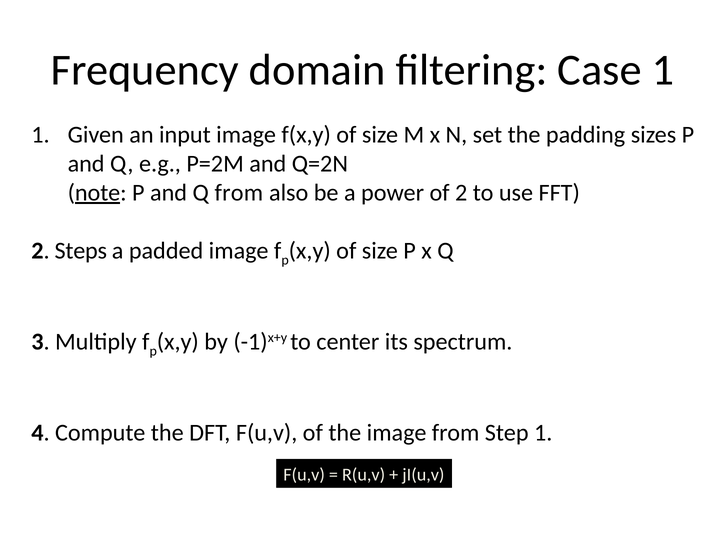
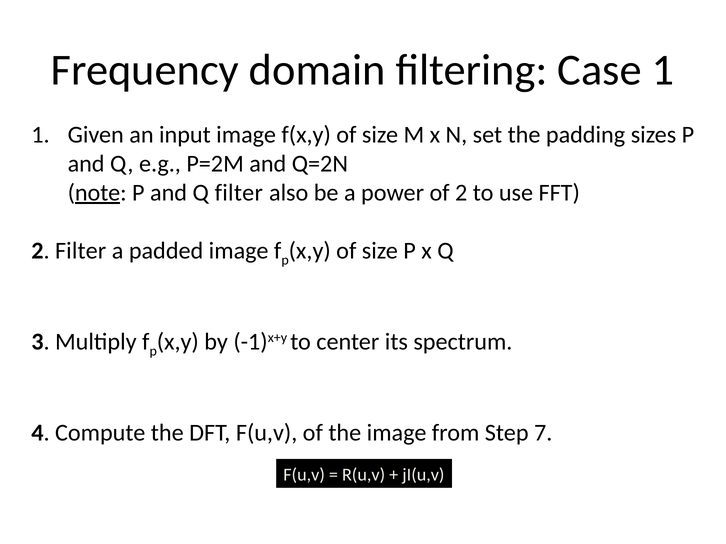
Q from: from -> filter (239, 193)
2 Steps: Steps -> Filter (81, 251)
Step 1: 1 -> 7 (543, 433)
